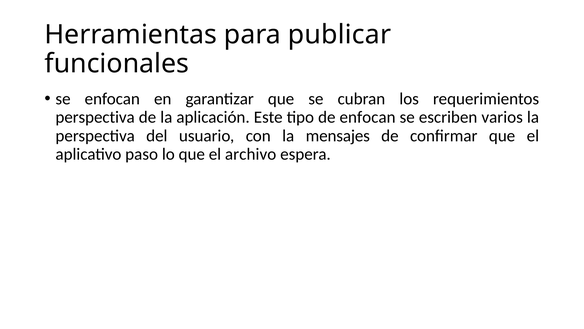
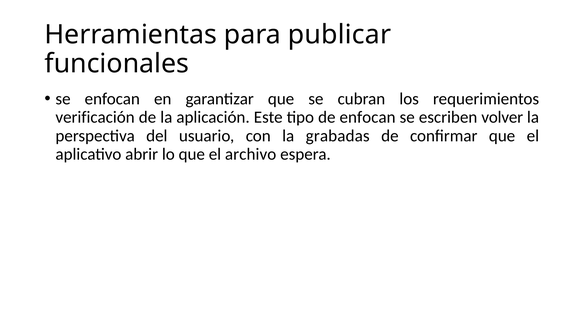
perspectiva: perspectiva -> verificación (95, 117)
varios: varios -> volver (502, 117)
mensajes: mensajes -> grabadas (338, 136)
paso: paso -> abrir (142, 154)
